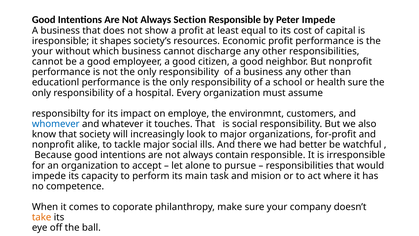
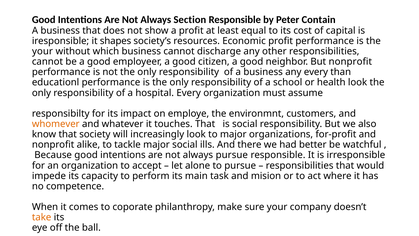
Peter Impede: Impede -> Contain (319, 20)
business any other: other -> every (316, 72)
health sure: sure -> look (358, 82)
whomever colour: blue -> orange (56, 124)
always contain: contain -> pursue (232, 155)
